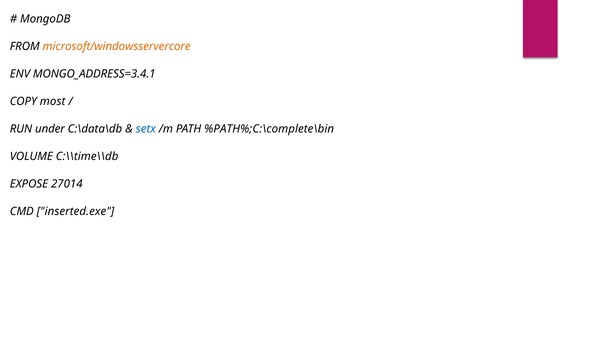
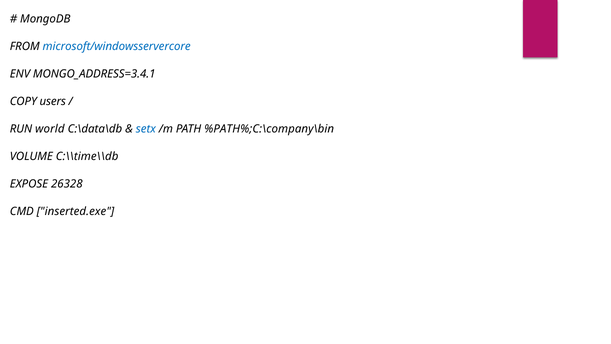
microsoft/windowsservercore colour: orange -> blue (117, 46)
most: most -> users (53, 101)
under: under -> world (50, 129)
%PATH%;C:\complete\bin: %PATH%;C:\complete\bin -> %PATH%;C:\company\bin (269, 129)
27014: 27014 -> 26328 (67, 184)
